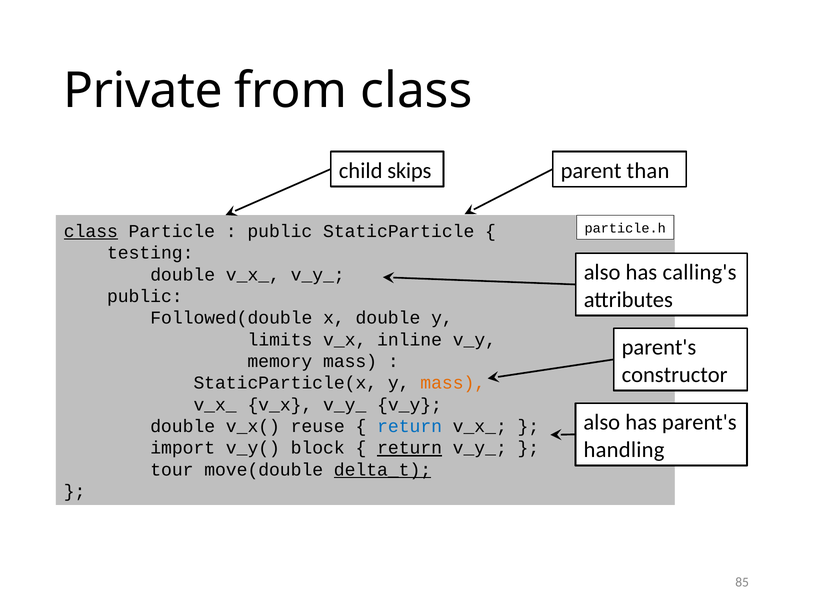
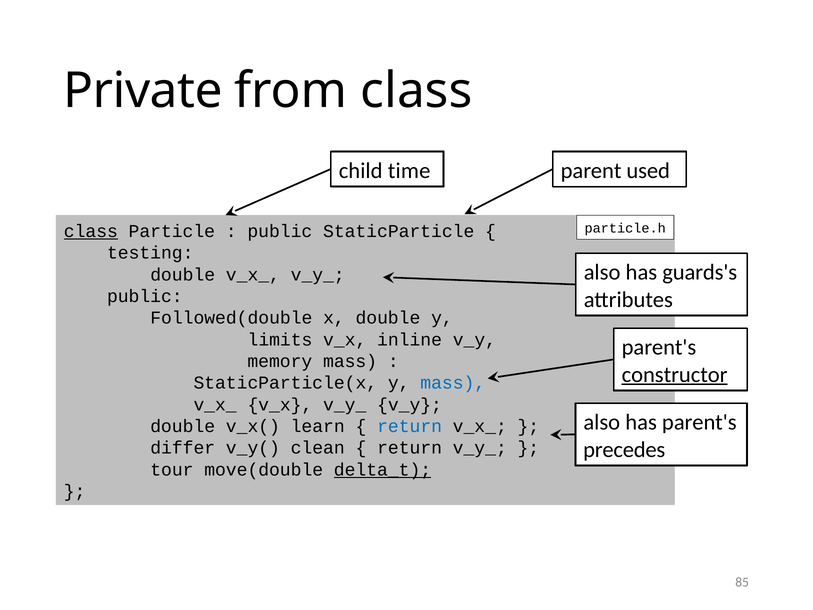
skips: skips -> time (409, 171)
than: than -> used (648, 171)
calling's: calling's -> guards's (700, 272)
constructor underline: none -> present (675, 374)
mass colour: orange -> blue (453, 383)
reuse: reuse -> learn (318, 426)
handling: handling -> precedes (624, 449)
import: import -> differ (183, 448)
block: block -> clean (318, 448)
return underline: present -> none (410, 448)
